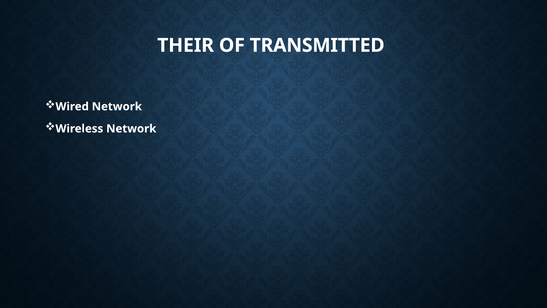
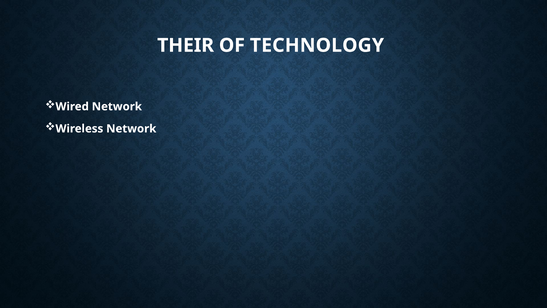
TRANSMITTED: TRANSMITTED -> TECHNOLOGY (317, 45)
